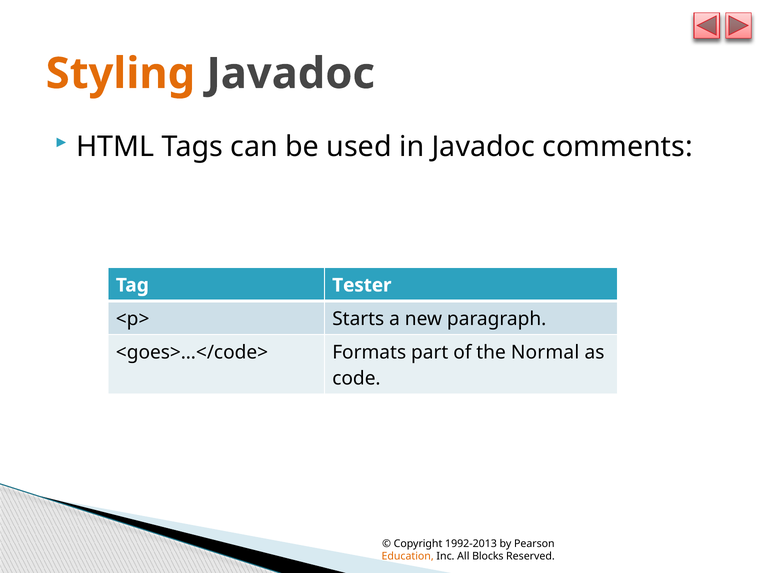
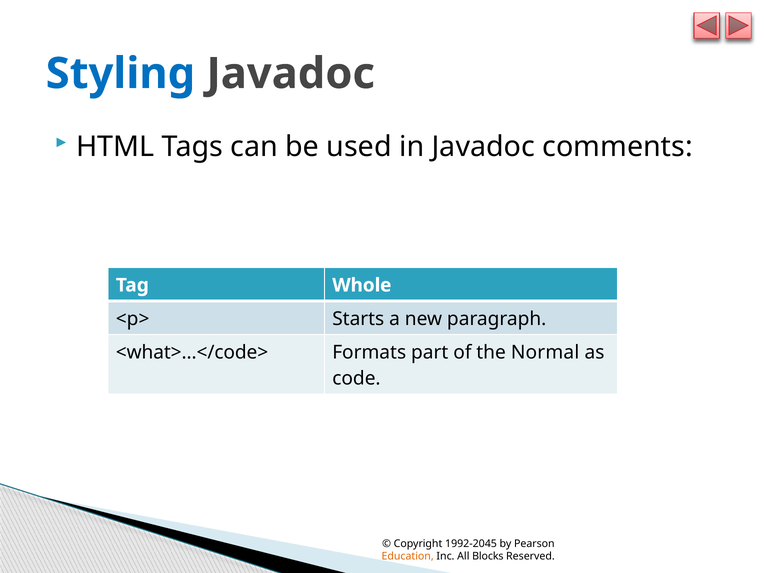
Styling colour: orange -> blue (120, 74)
Tester: Tester -> Whole (362, 285)
<goes>…</code>: <goes>…</code> -> <what>…</code> (192, 352)
1992-2013: 1992-2013 -> 1992-2045 (471, 544)
